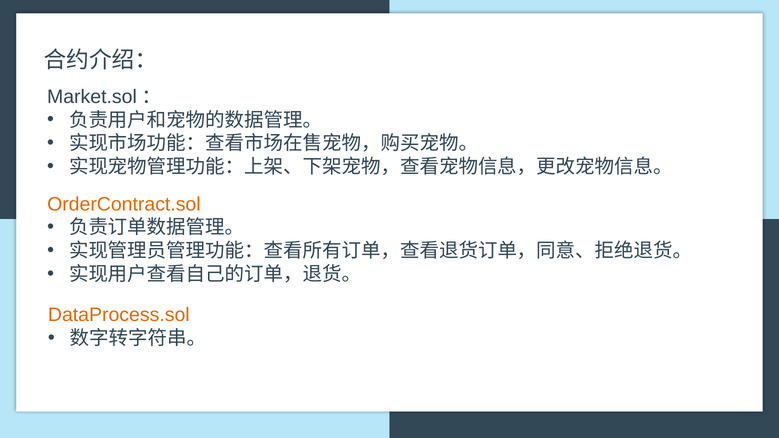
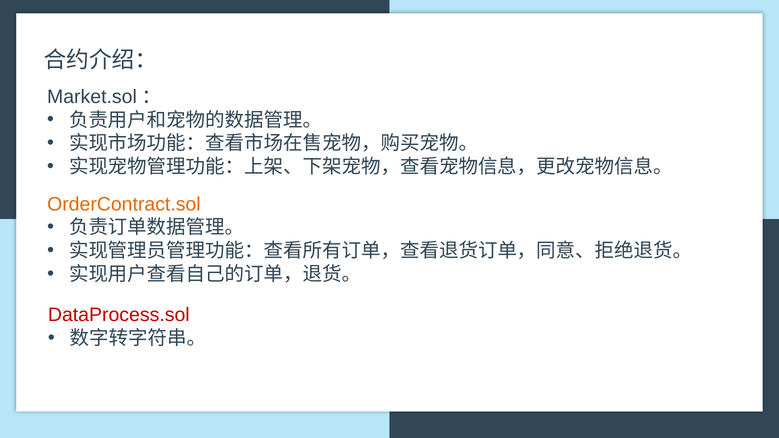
DataProcess.sol colour: orange -> red (119, 315)
